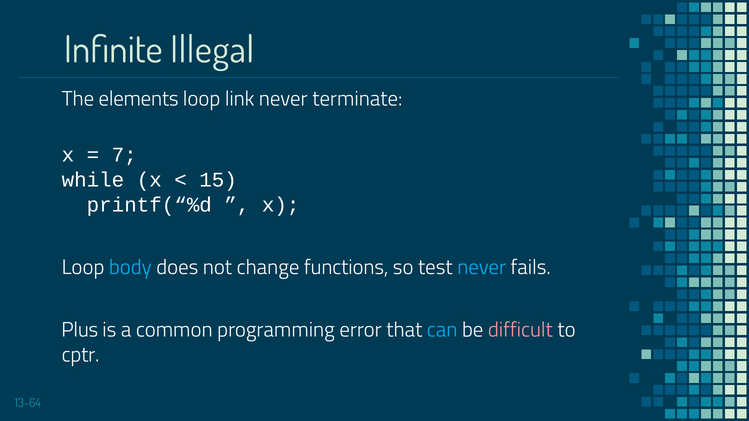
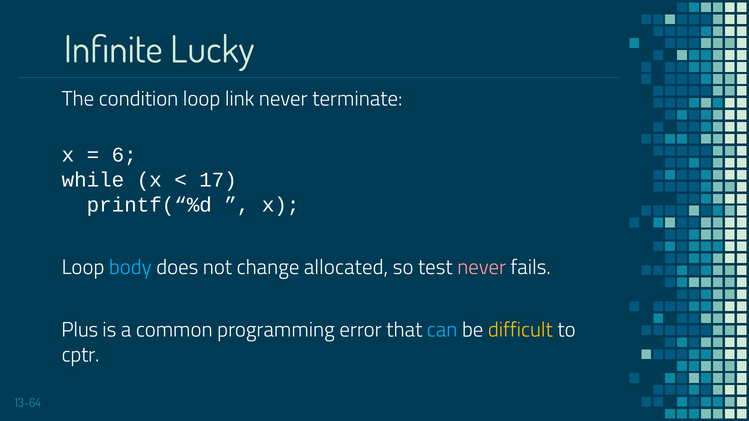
Illegal: Illegal -> Lucky (212, 50)
elements: elements -> condition (139, 99)
7: 7 -> 6 (124, 155)
15: 15 -> 17 (218, 180)
functions: functions -> allocated (346, 268)
never colour: light blue -> pink (482, 268)
difficult colour: pink -> yellow (520, 330)
